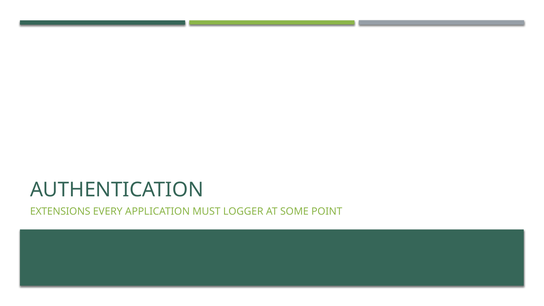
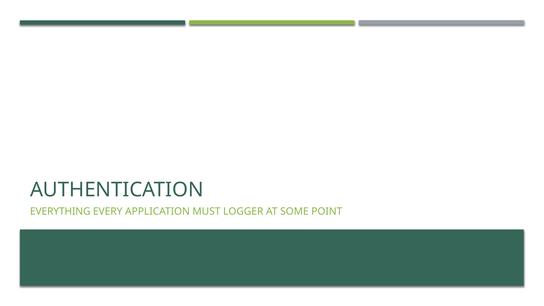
EXTENSIONS: EXTENSIONS -> EVERYTHING (60, 212)
